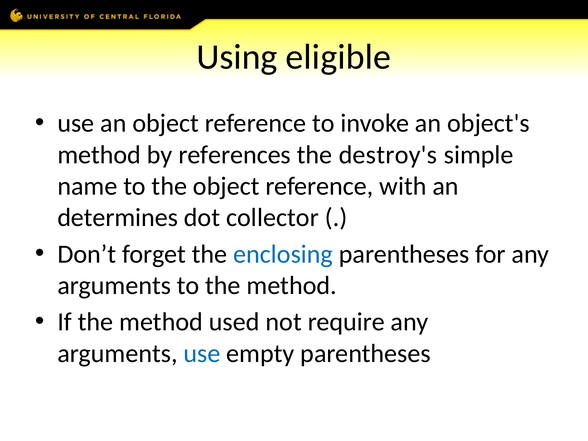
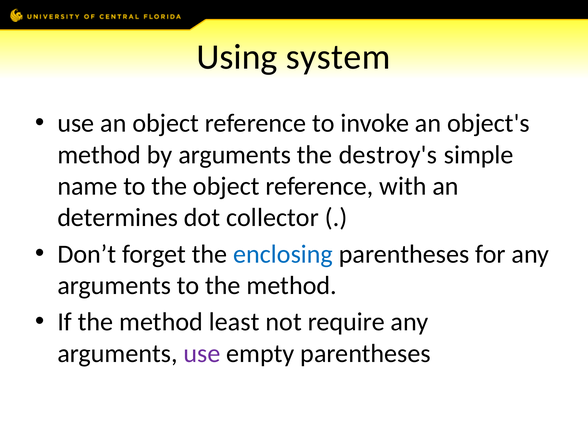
eligible: eligible -> system (338, 57)
by references: references -> arguments (235, 155)
used: used -> least (234, 322)
use colour: blue -> purple (202, 353)
